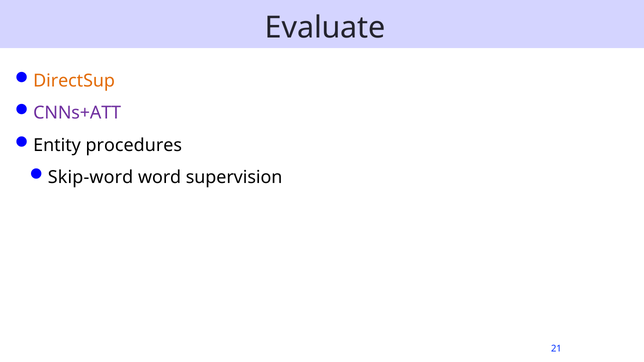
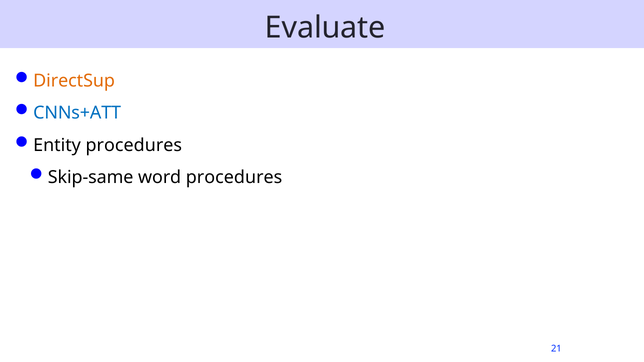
CNNs+ATT colour: purple -> blue (77, 113)
Skip-word: Skip-word -> Skip-same (91, 177)
word supervision: supervision -> procedures (234, 177)
